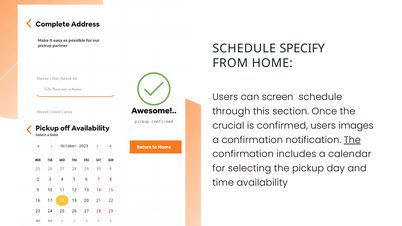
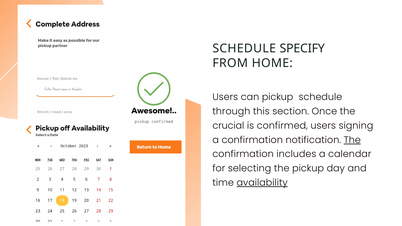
can screen: screen -> pickup (278, 97)
images: images -> signing (356, 126)
availability underline: none -> present (262, 183)
